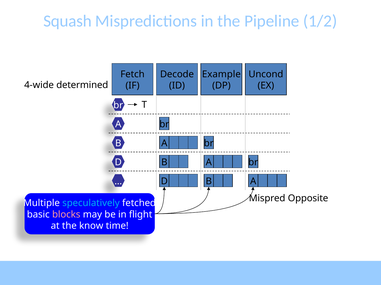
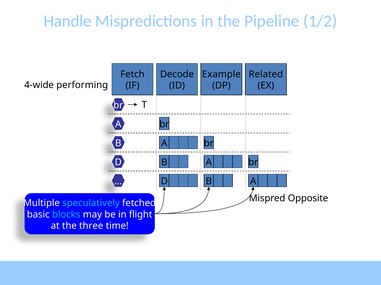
Squash: Squash -> Handle (67, 21)
Uncond: Uncond -> Related (266, 74)
determined: determined -> performing (82, 85)
blocks colour: pink -> light blue (66, 215)
know: know -> three (91, 226)
